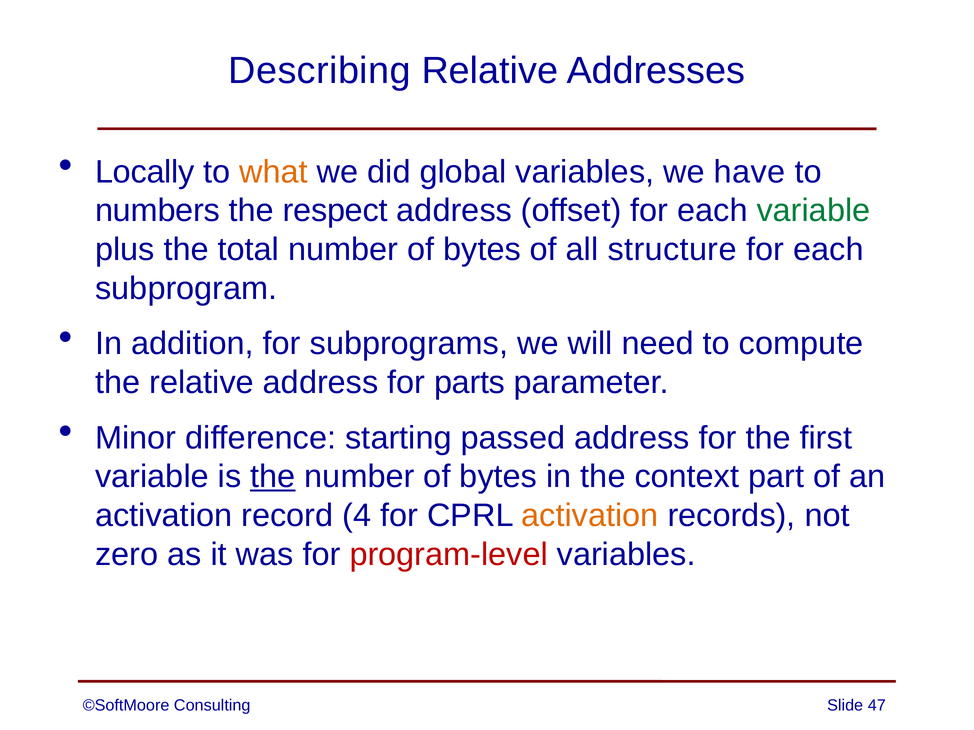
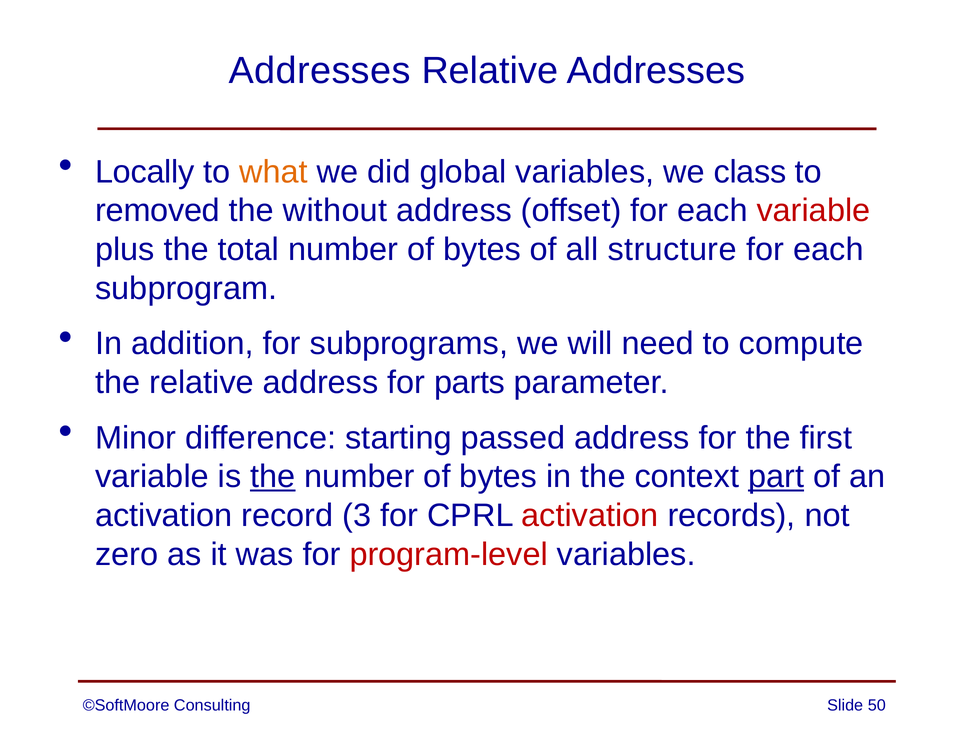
Describing: Describing -> Addresses (320, 71)
have: have -> class (750, 172)
numbers: numbers -> removed (158, 211)
respect: respect -> without (335, 211)
variable colour: green -> red (813, 211)
part underline: none -> present (776, 477)
4: 4 -> 3 (357, 516)
activation colour: orange -> red (590, 516)
47: 47 -> 50 (877, 706)
